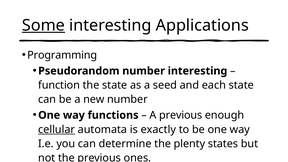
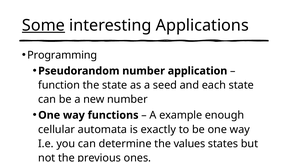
number interesting: interesting -> application (198, 71)
A previous: previous -> example (181, 115)
cellular underline: present -> none (57, 129)
plenty: plenty -> values (189, 144)
